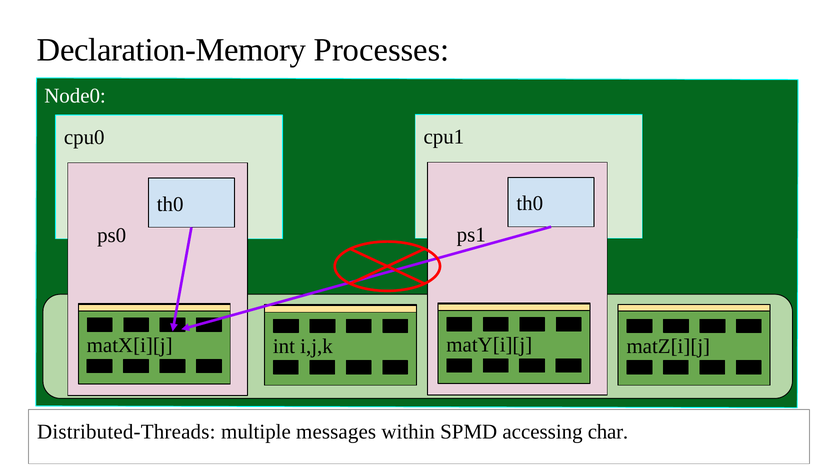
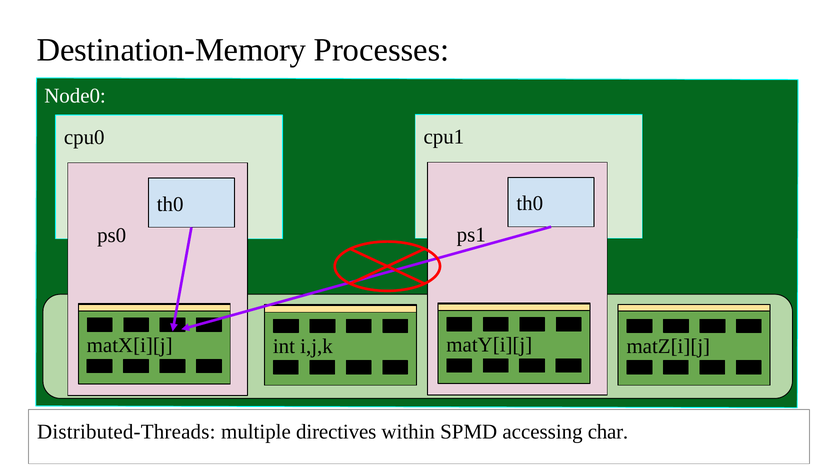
Declaration-Memory: Declaration-Memory -> Destination-Memory (172, 50)
messages: messages -> directives (336, 432)
